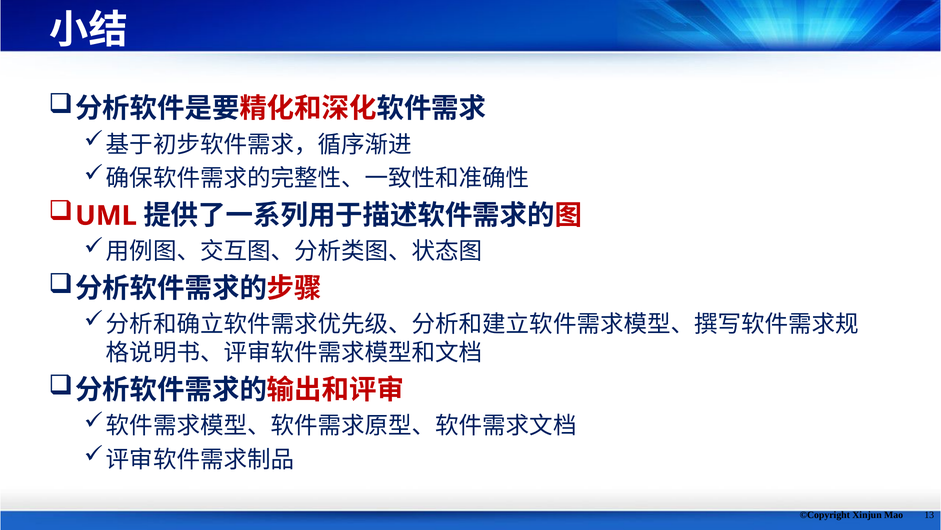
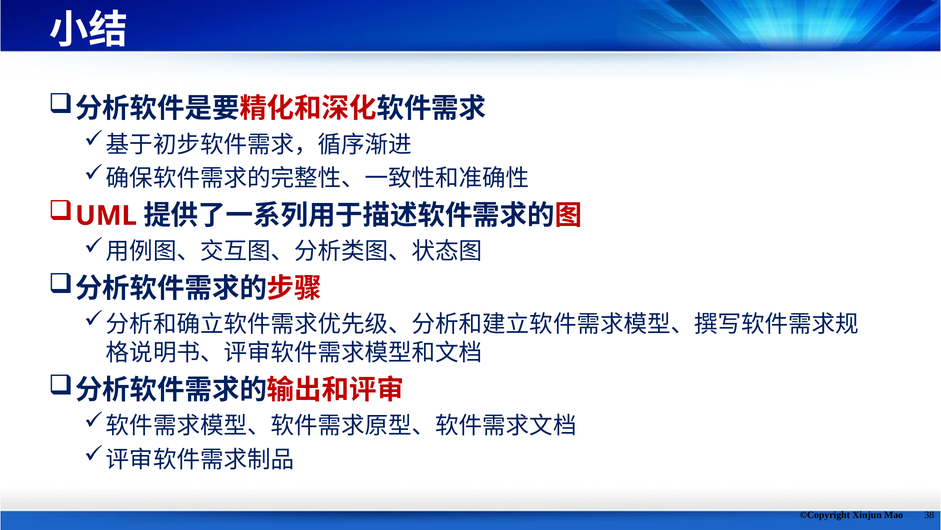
13: 13 -> 38 (929, 514)
